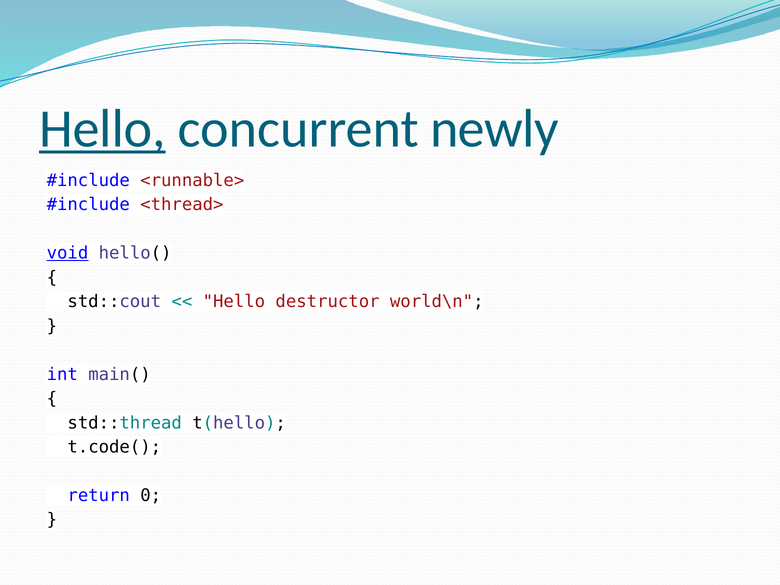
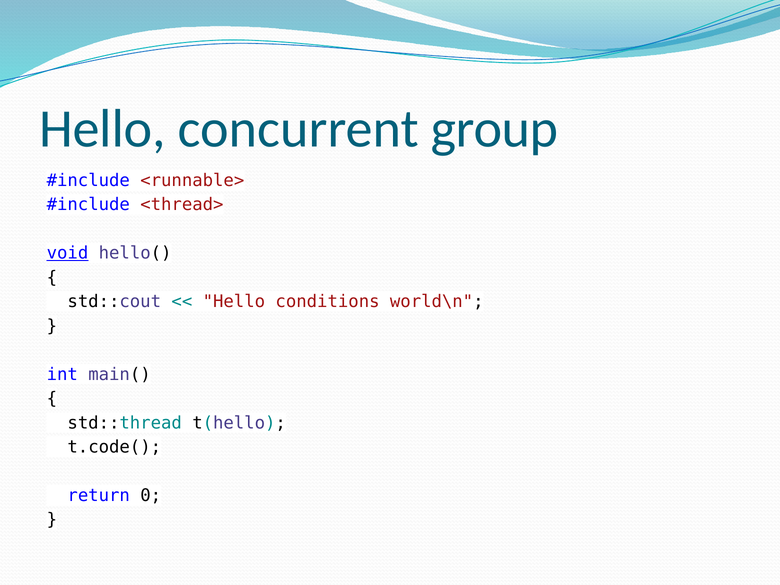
Hello underline: present -> none (102, 129)
newly: newly -> group (494, 129)
destructor: destructor -> conditions (328, 302)
